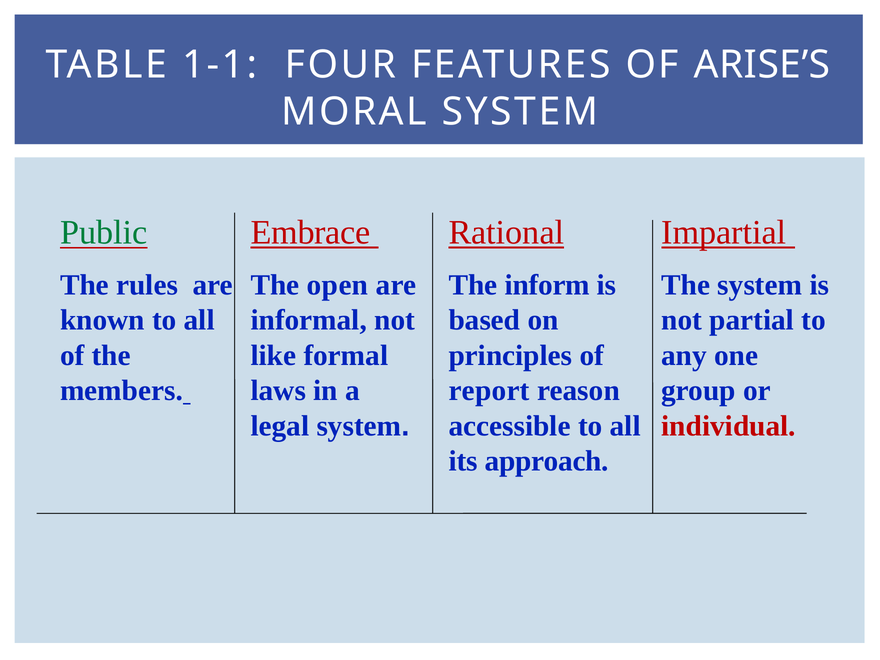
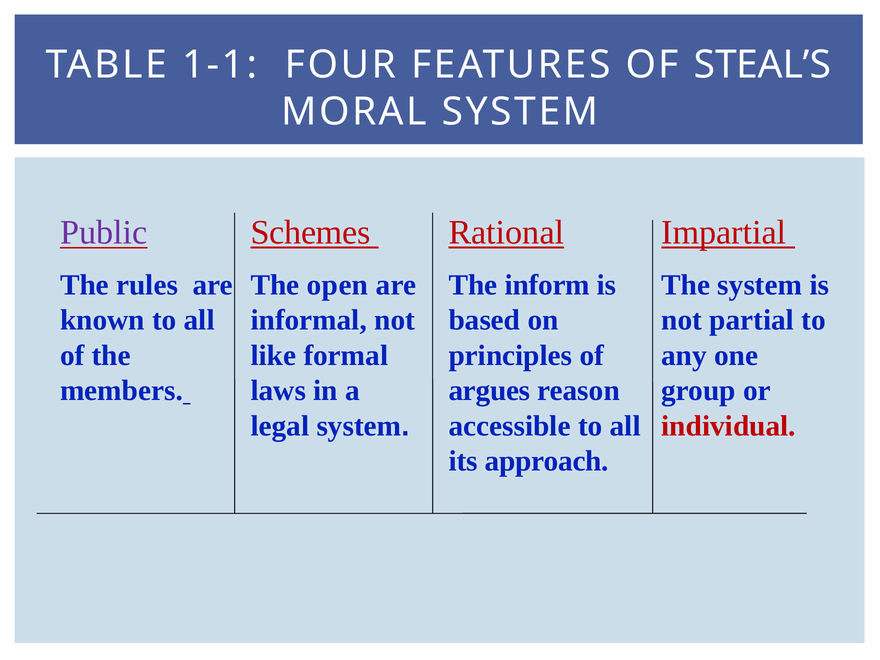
ARISE’S: ARISE’S -> STEAL’S (762, 65)
Public colour: green -> purple (104, 233)
Embrace: Embrace -> Schemes (311, 233)
report: report -> argues (489, 391)
